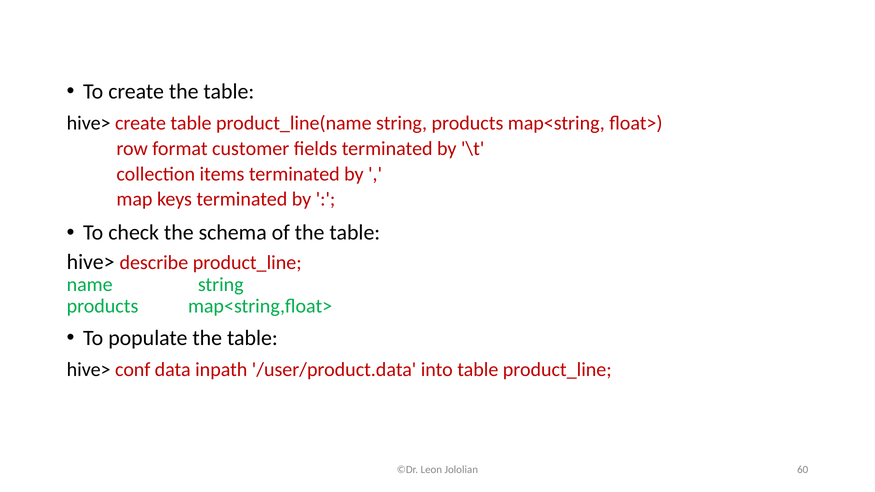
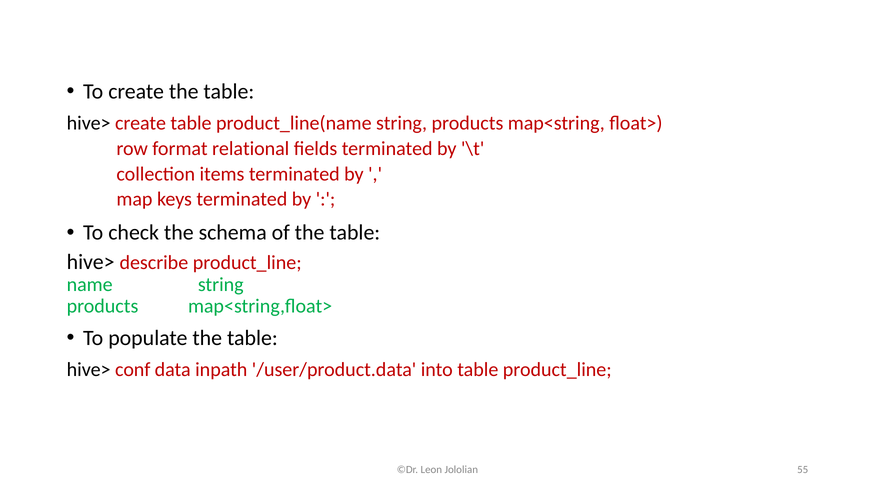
customer: customer -> relational (251, 149)
60: 60 -> 55 (803, 470)
